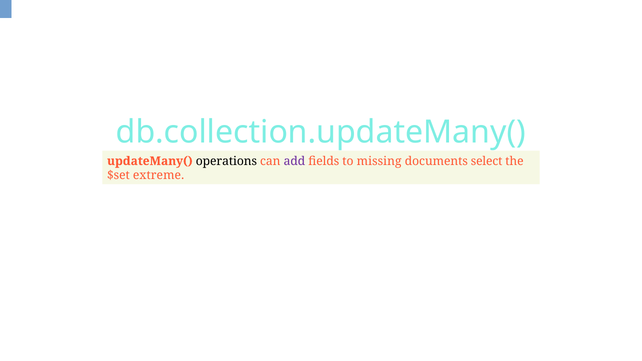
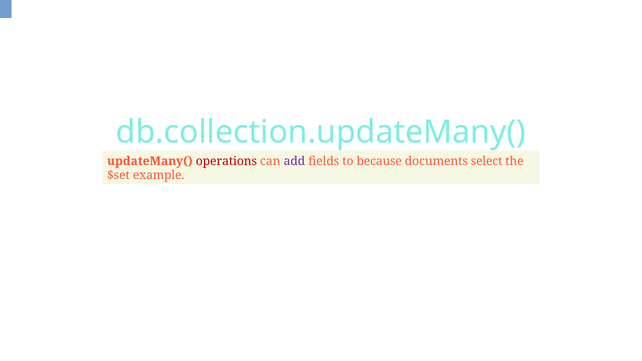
operations colour: black -> red (226, 161)
missing: missing -> because (379, 161)
extreme: extreme -> example (159, 176)
